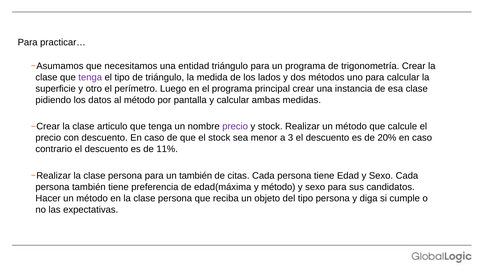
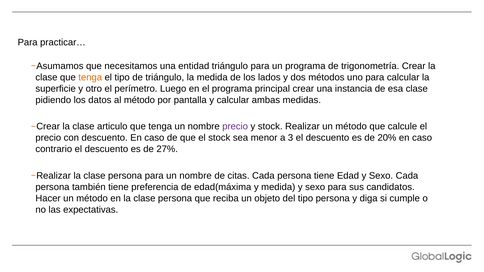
tenga colour: purple -> orange (90, 77)
11%: 11% -> 27% (167, 149)
para un también: también -> nombre (196, 176)
y método: método -> medida (278, 187)
